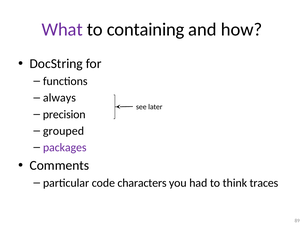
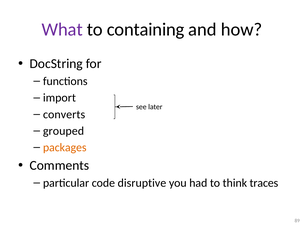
always: always -> import (59, 98)
precision: precision -> converts (64, 114)
packages colour: purple -> orange (65, 147)
characters: characters -> disruptive (142, 183)
